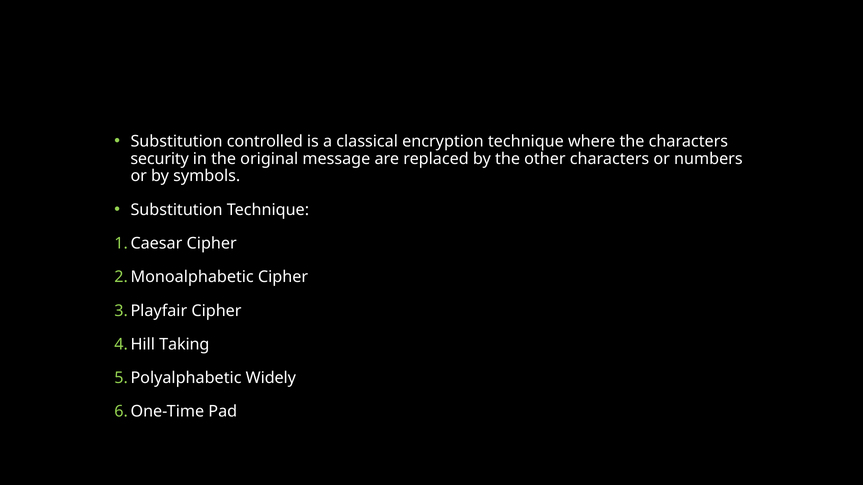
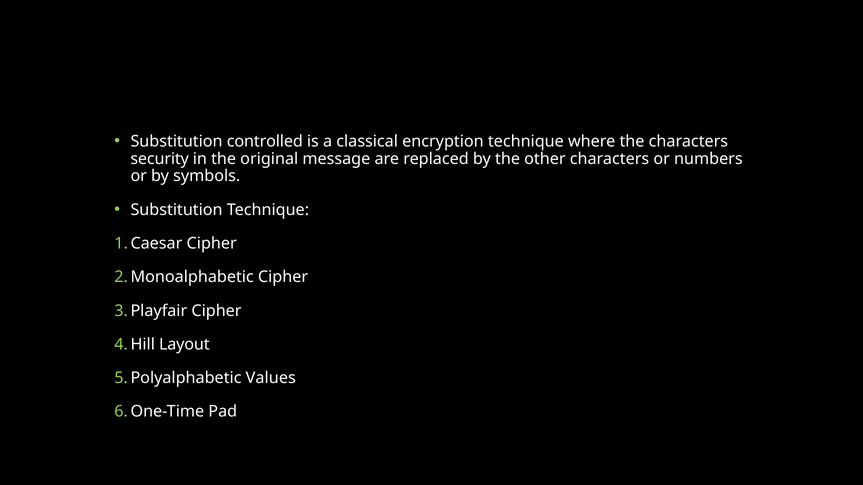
Taking: Taking -> Layout (184, 345)
Widely: Widely -> Values (271, 378)
